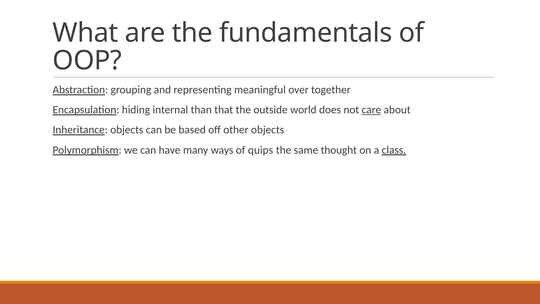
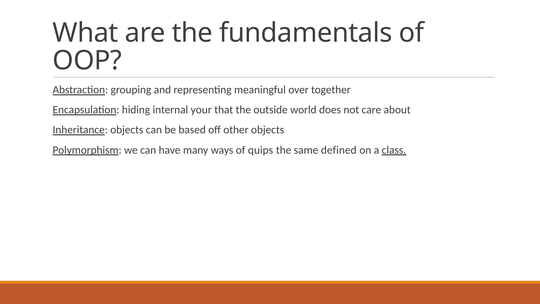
than: than -> your (201, 110)
care underline: present -> none (371, 110)
thought: thought -> defined (339, 150)
